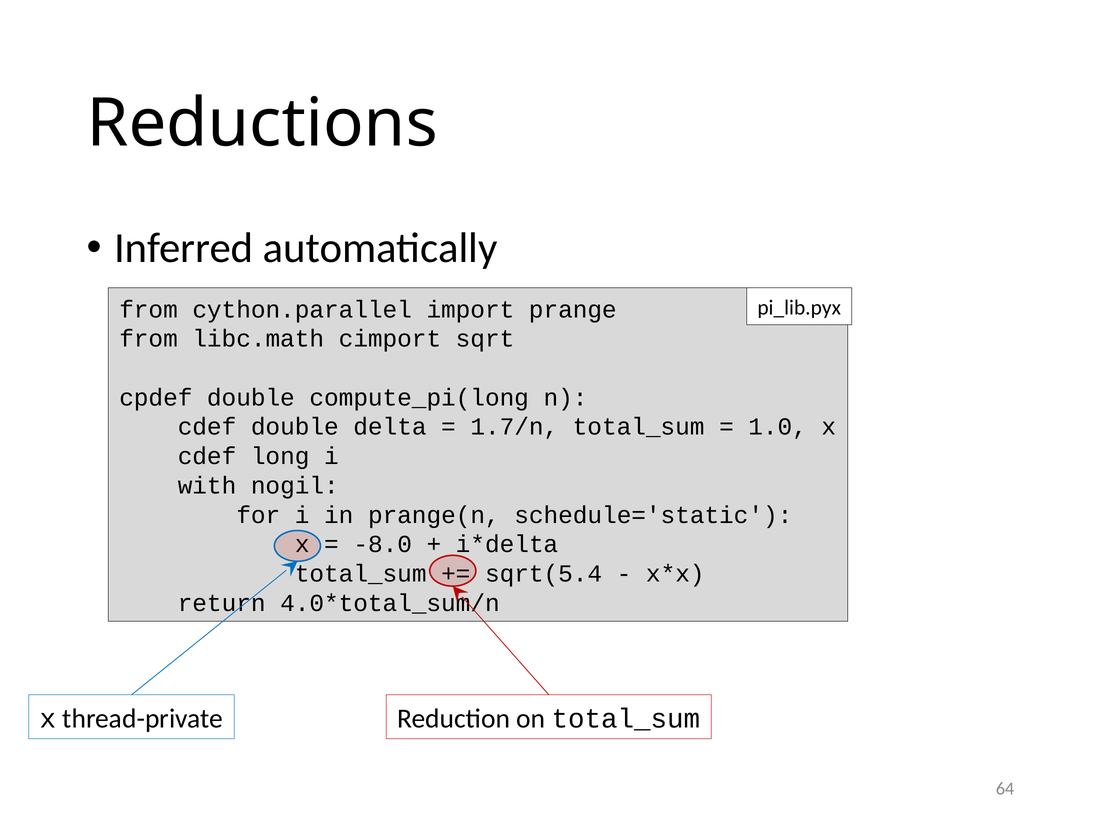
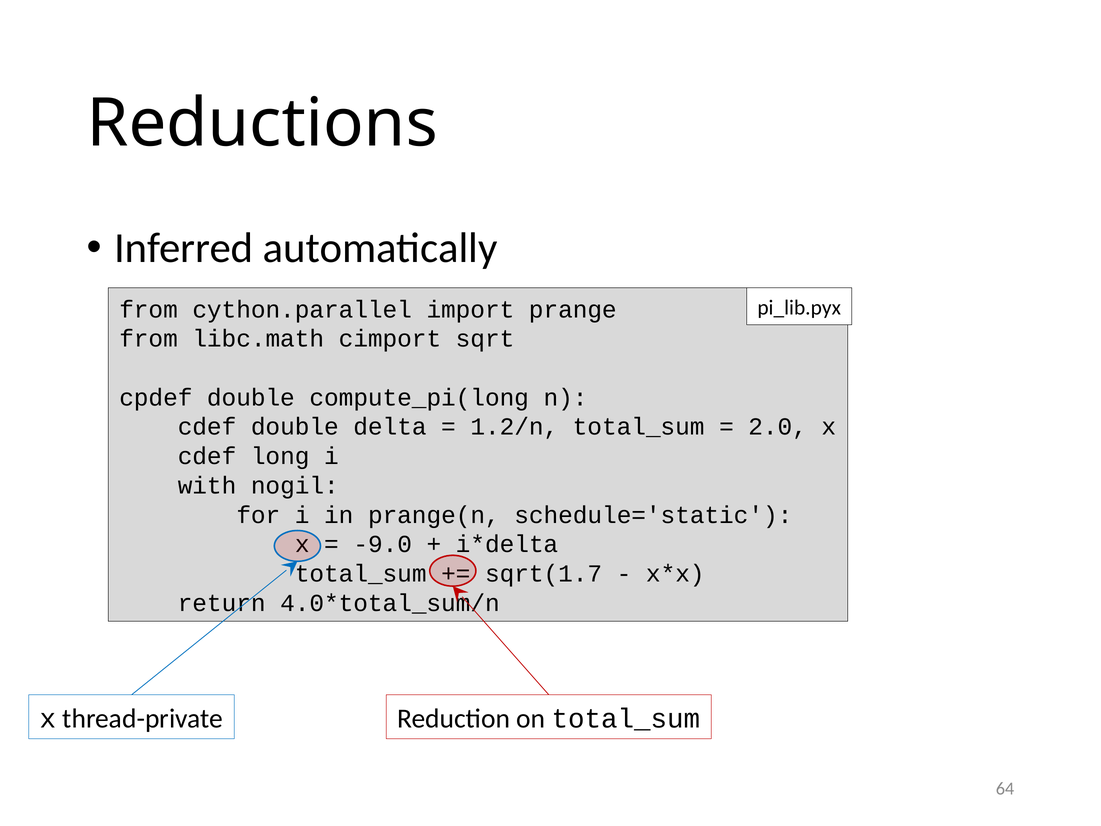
1.7/n: 1.7/n -> 1.2/n (514, 427)
1.0: 1.0 -> 2.0 (778, 427)
-8.0: -8.0 -> -9.0 (383, 544)
sqrt(5.4: sqrt(5.4 -> sqrt(1.7 (544, 574)
